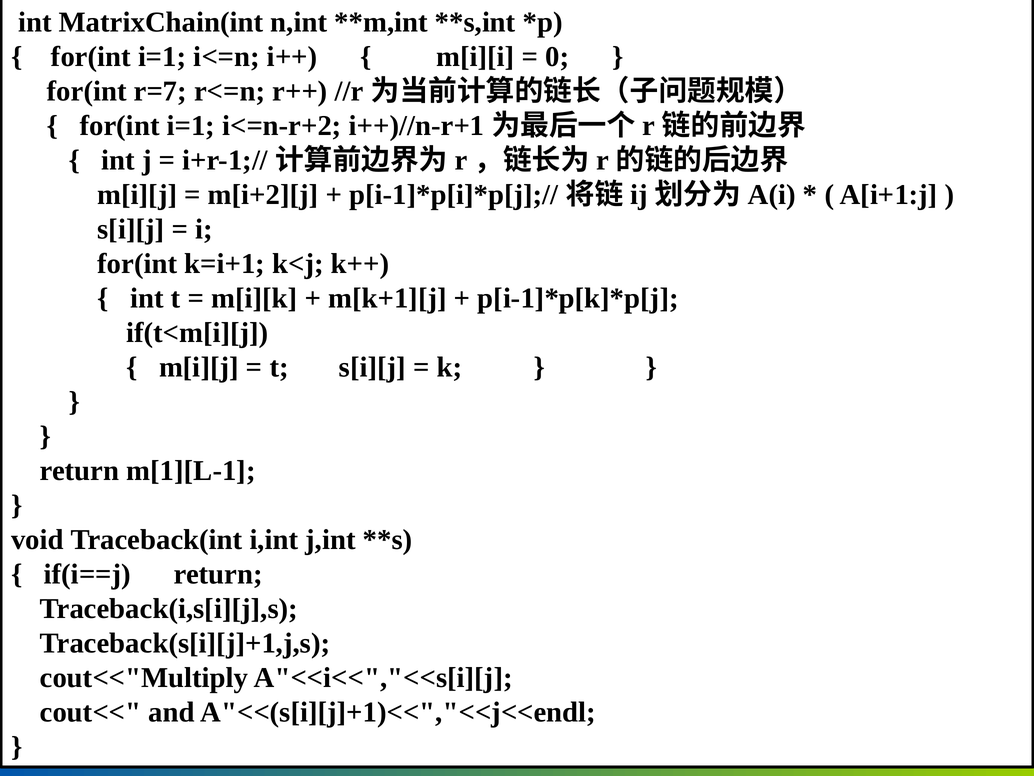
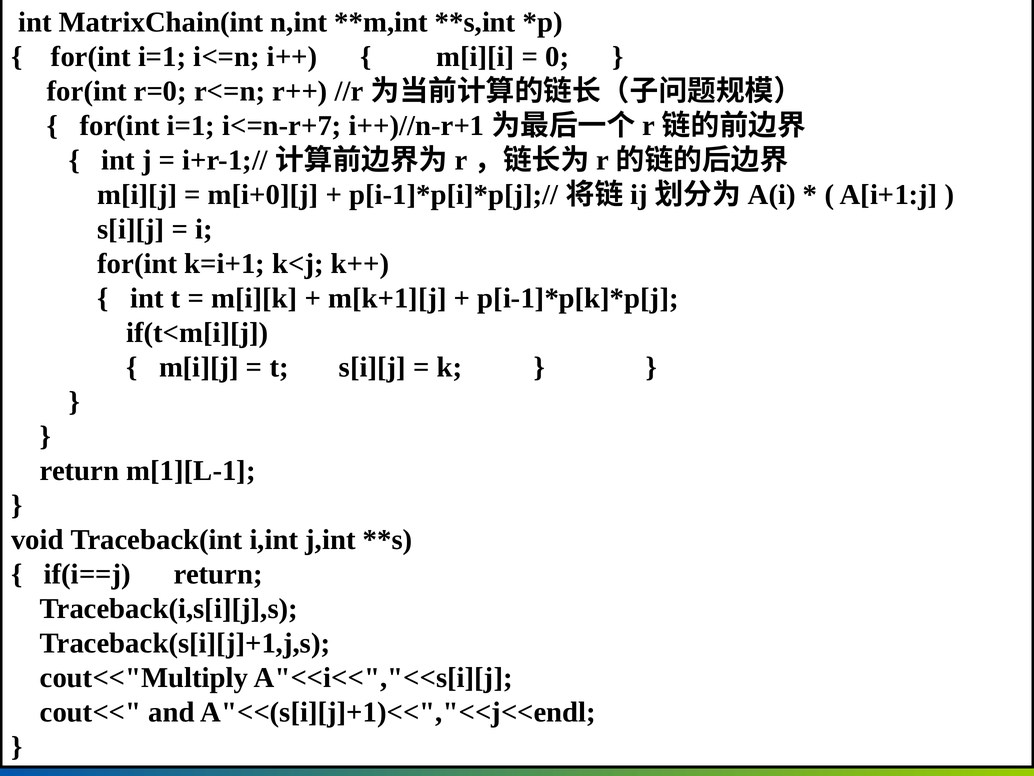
r=7: r=7 -> r=0 (160, 91)
i<=n-r+2: i<=n-r+2 -> i<=n-r+7 (282, 126)
m[i+2][j: m[i+2][j -> m[i+0][j (263, 195)
